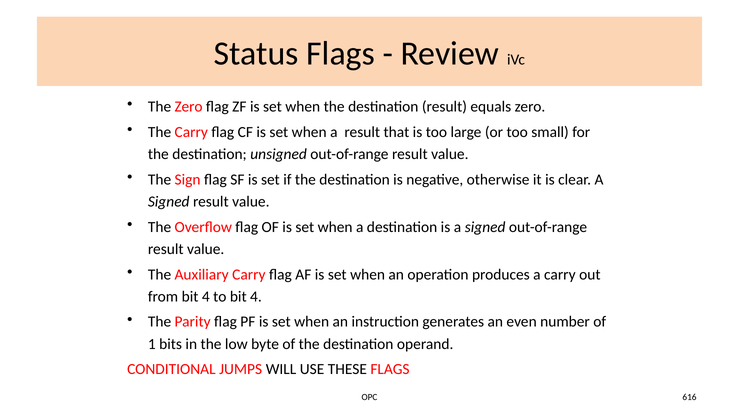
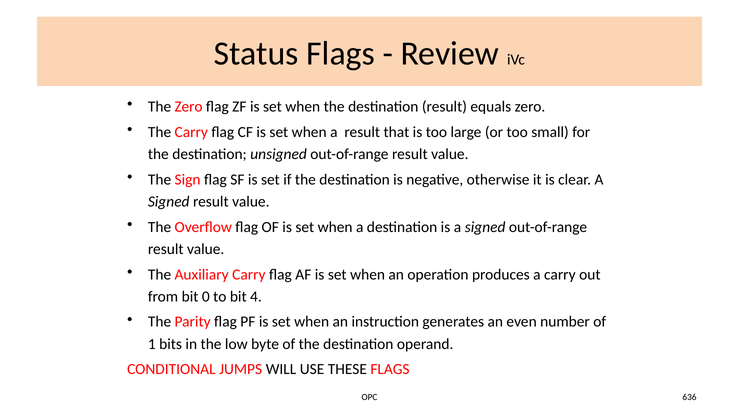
from bit 4: 4 -> 0 (206, 296)
616: 616 -> 636 (689, 397)
